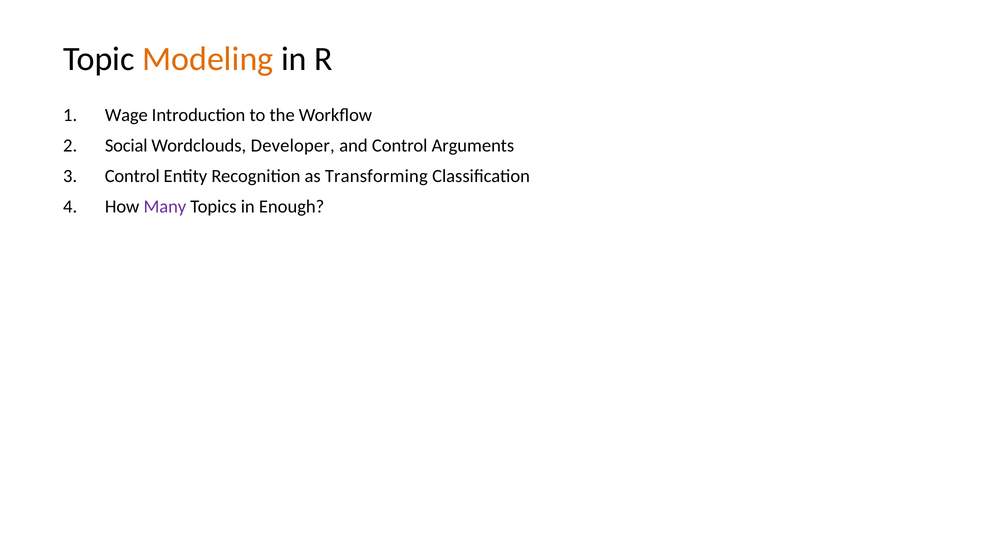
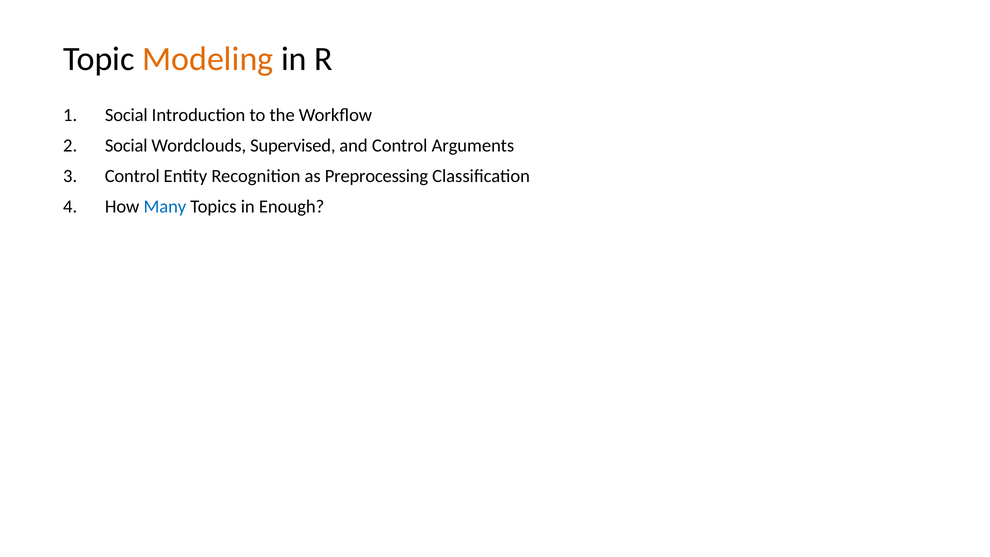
Wage: Wage -> Social (126, 115)
Developer: Developer -> Supervised (293, 146)
Transforming: Transforming -> Preprocessing (376, 176)
Many colour: purple -> blue (165, 206)
